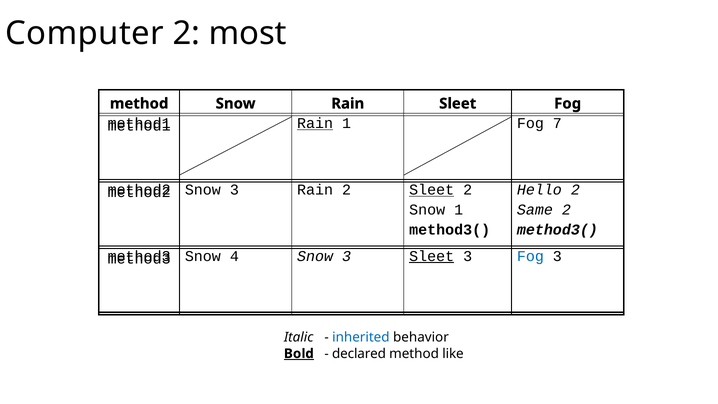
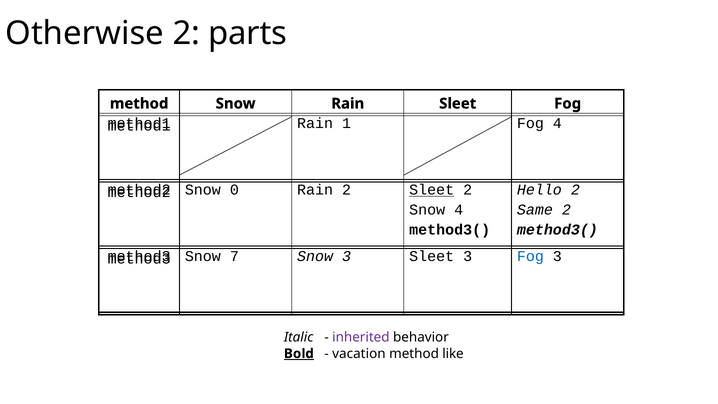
Computer: Computer -> Otherwise (85, 33)
most: most -> parts (248, 33)
Rain underline: present -> none (315, 123)
Fog 7: 7 -> 4 (557, 123)
3: 3 -> 0 (234, 190)
Snow 1: 1 -> 4 (459, 210)
4: 4 -> 7 (234, 256)
Sleet underline: present -> none (432, 256)
inherited colour: blue -> purple (361, 337)
declared: declared -> vacation (359, 354)
